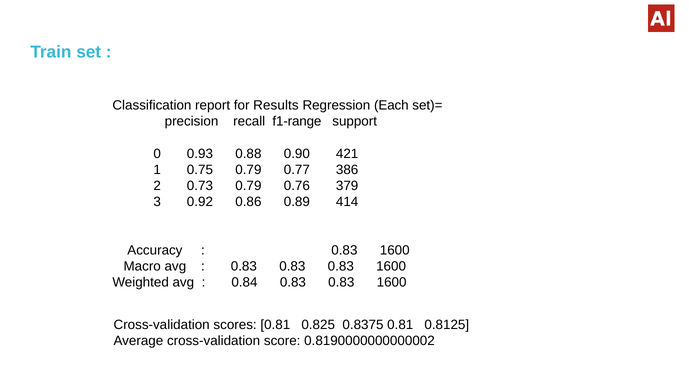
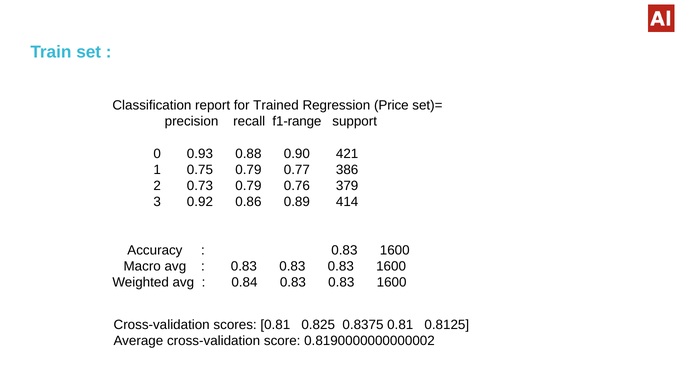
Results: Results -> Trained (276, 105)
Each: Each -> Price (391, 105)
